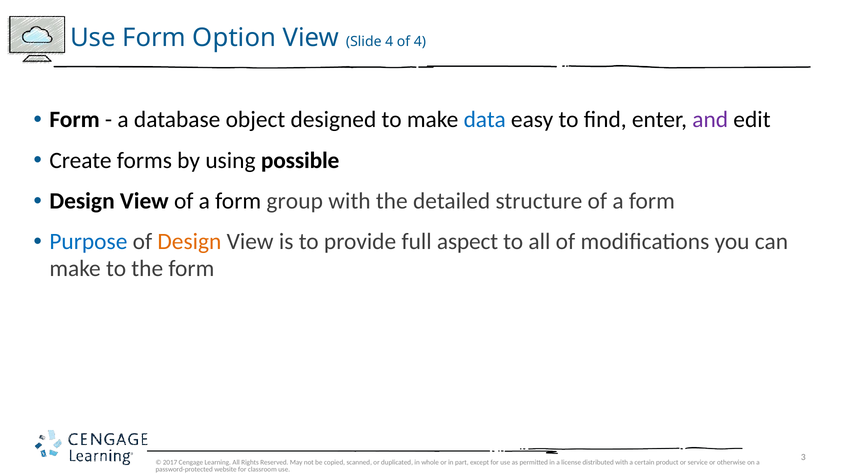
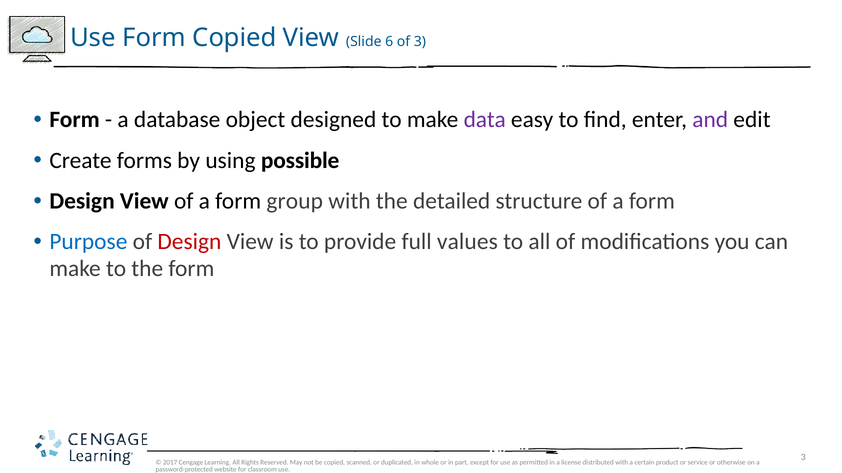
Form Option: Option -> Copied (234, 38)
Slide 4: 4 -> 6 (389, 42)
of 4: 4 -> 3 (420, 42)
data colour: blue -> purple (485, 120)
Design colour: orange -> red (189, 242)
aspect: aspect -> values (467, 242)
